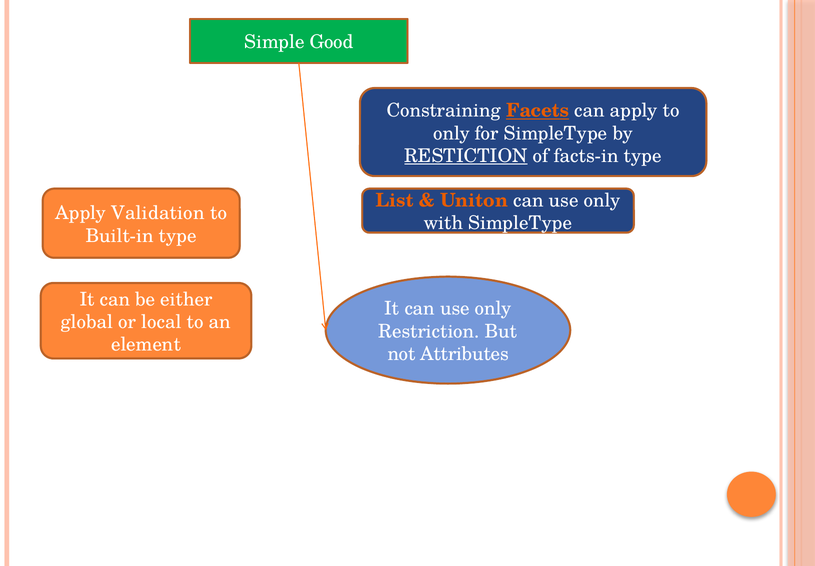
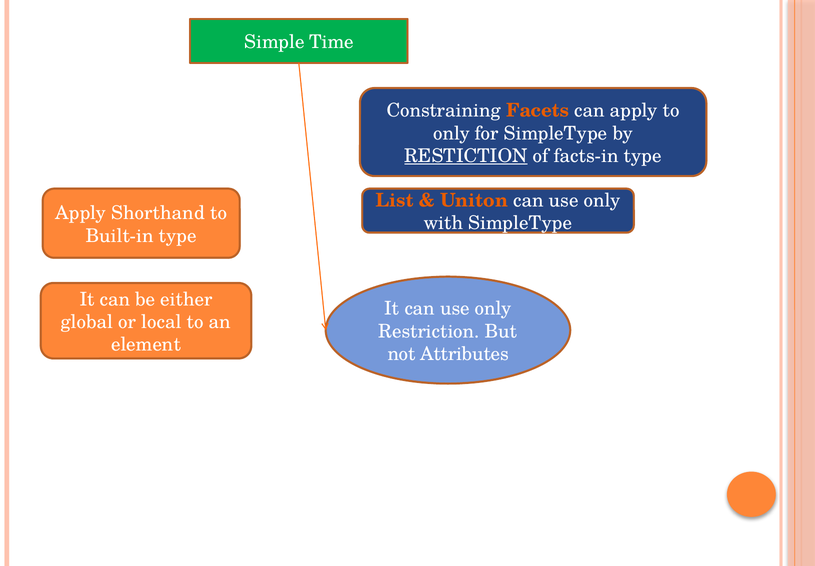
Good: Good -> Time (332, 42)
Facets underline: present -> none (538, 111)
Validation: Validation -> Shorthand (158, 213)
